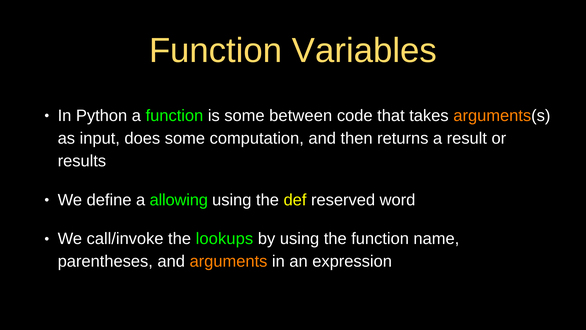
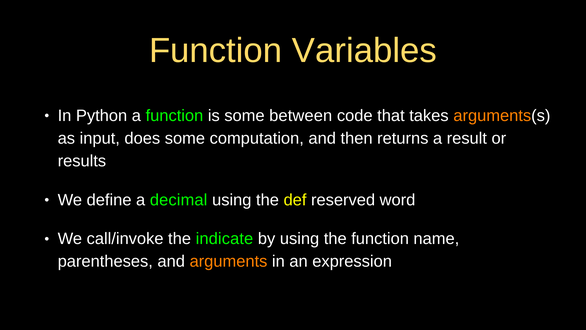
allowing: allowing -> decimal (179, 200)
lookups: lookups -> indicate (224, 238)
